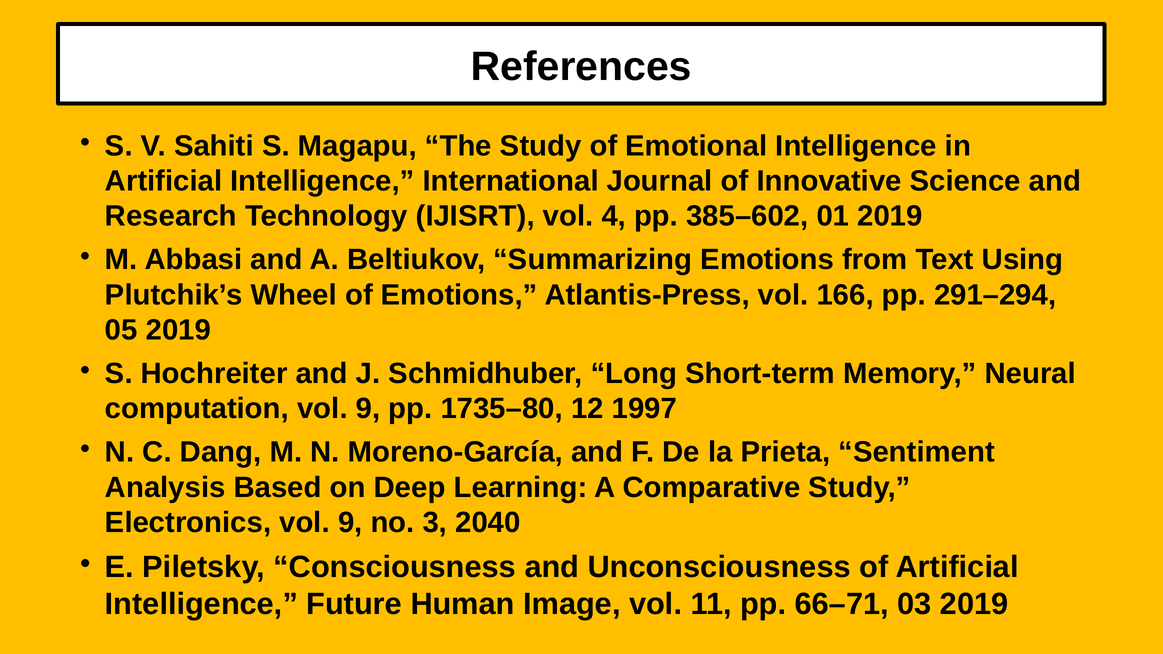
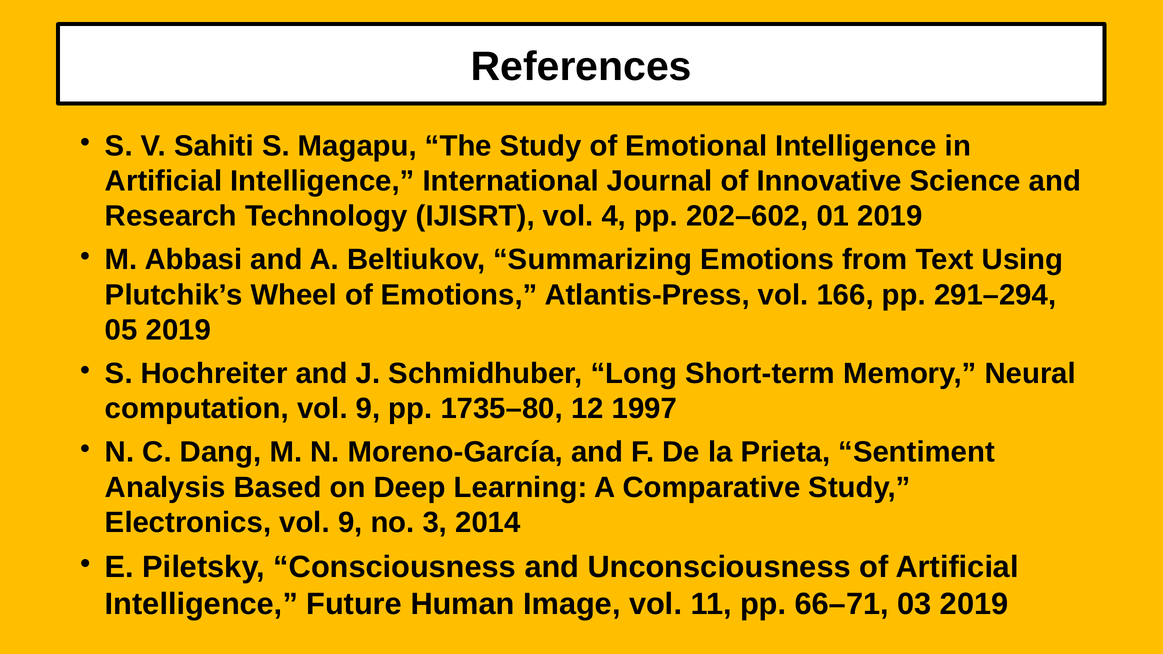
385–602: 385–602 -> 202–602 (747, 216)
2040: 2040 -> 2014 (488, 523)
